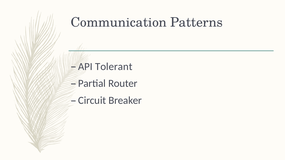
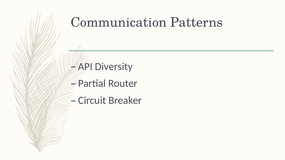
Tolerant: Tolerant -> Diversity (114, 67)
